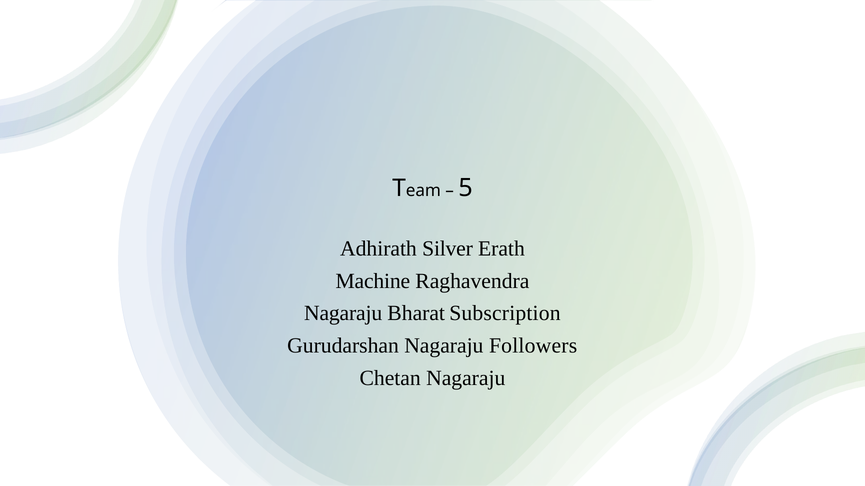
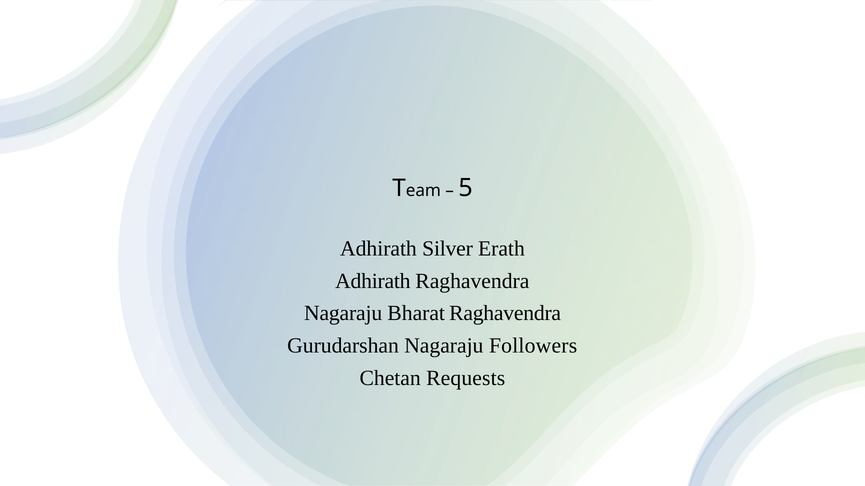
Machine: Machine -> Adhirath (373, 281)
Bharat Subscription: Subscription -> Raghavendra (505, 314)
Chetan Nagaraju: Nagaraju -> Requests (466, 378)
